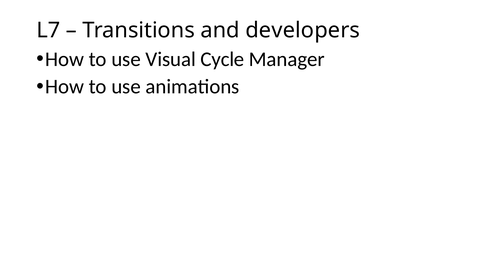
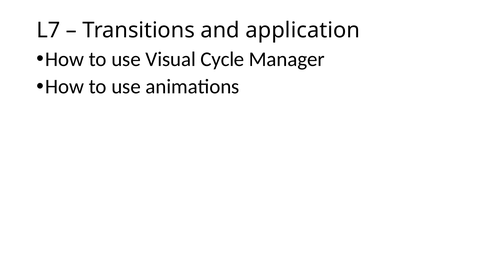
developers: developers -> application (303, 30)
